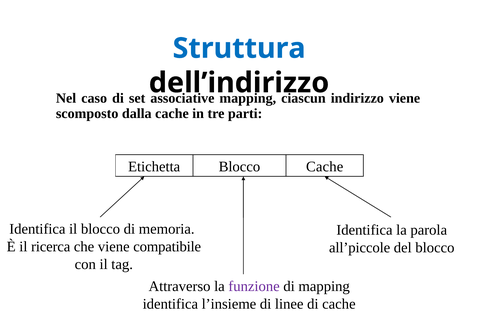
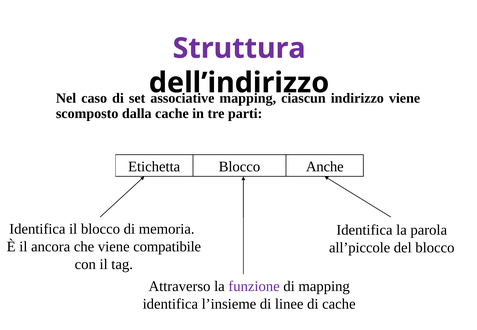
Struttura colour: blue -> purple (239, 48)
Blocco Cache: Cache -> Anche (325, 167)
ricerca: ricerca -> ancora (51, 247)
